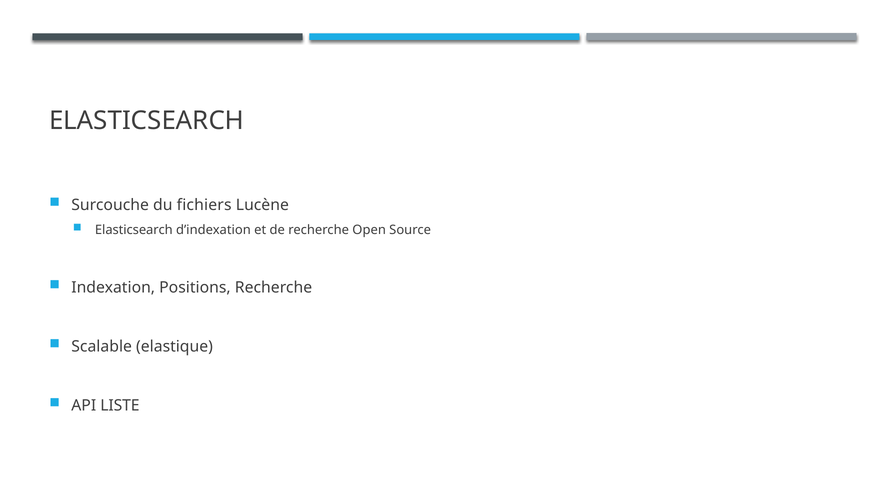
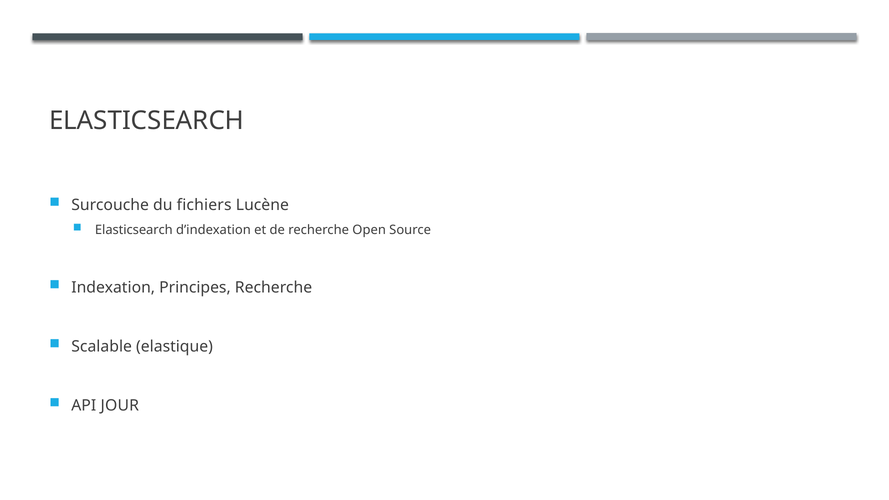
Positions: Positions -> Principes (195, 288)
LISTE: LISTE -> JOUR (120, 406)
